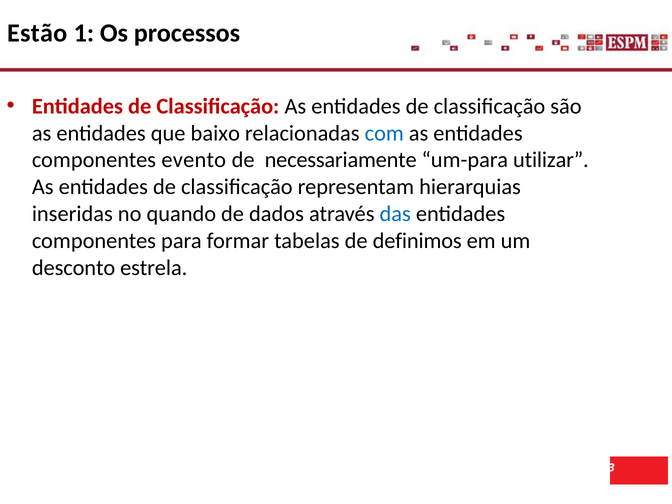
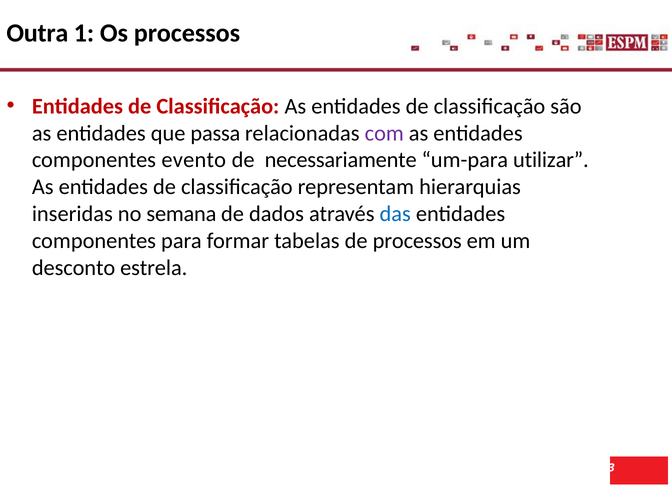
Estão: Estão -> Outra (37, 33)
baixo: baixo -> passa (215, 133)
com colour: blue -> purple (384, 133)
quando: quando -> semana (181, 214)
de definimos: definimos -> processos (417, 241)
